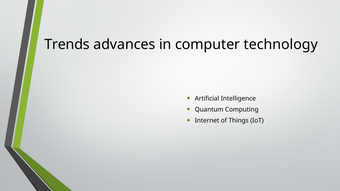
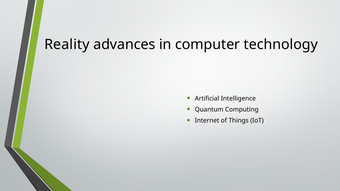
Trends: Trends -> Reality (67, 45)
